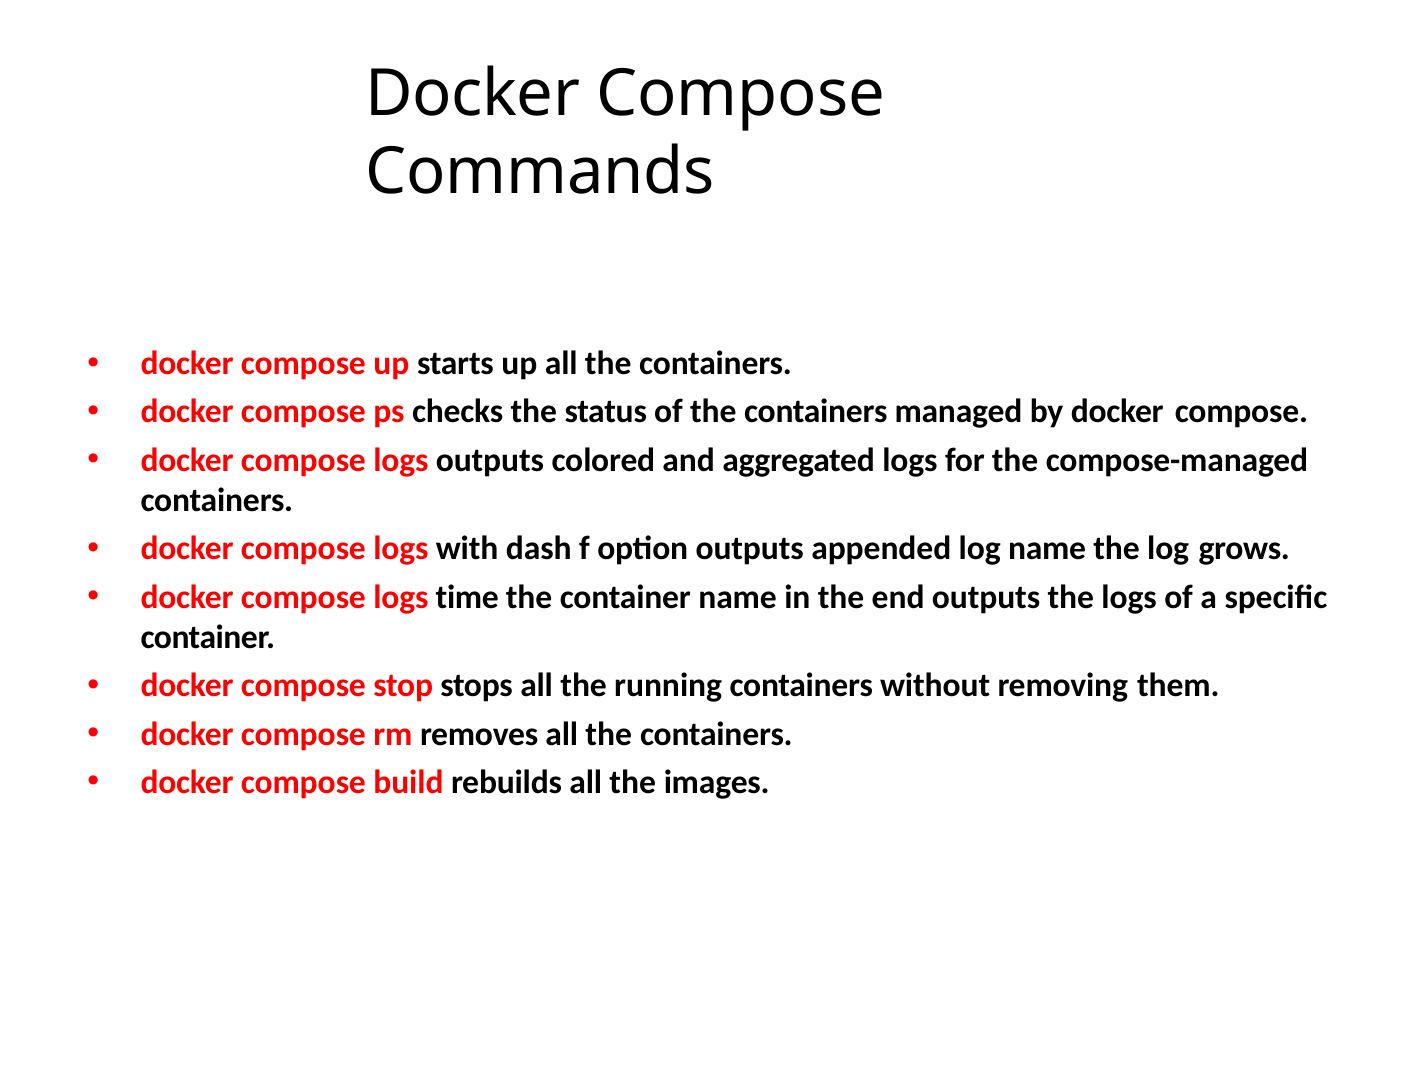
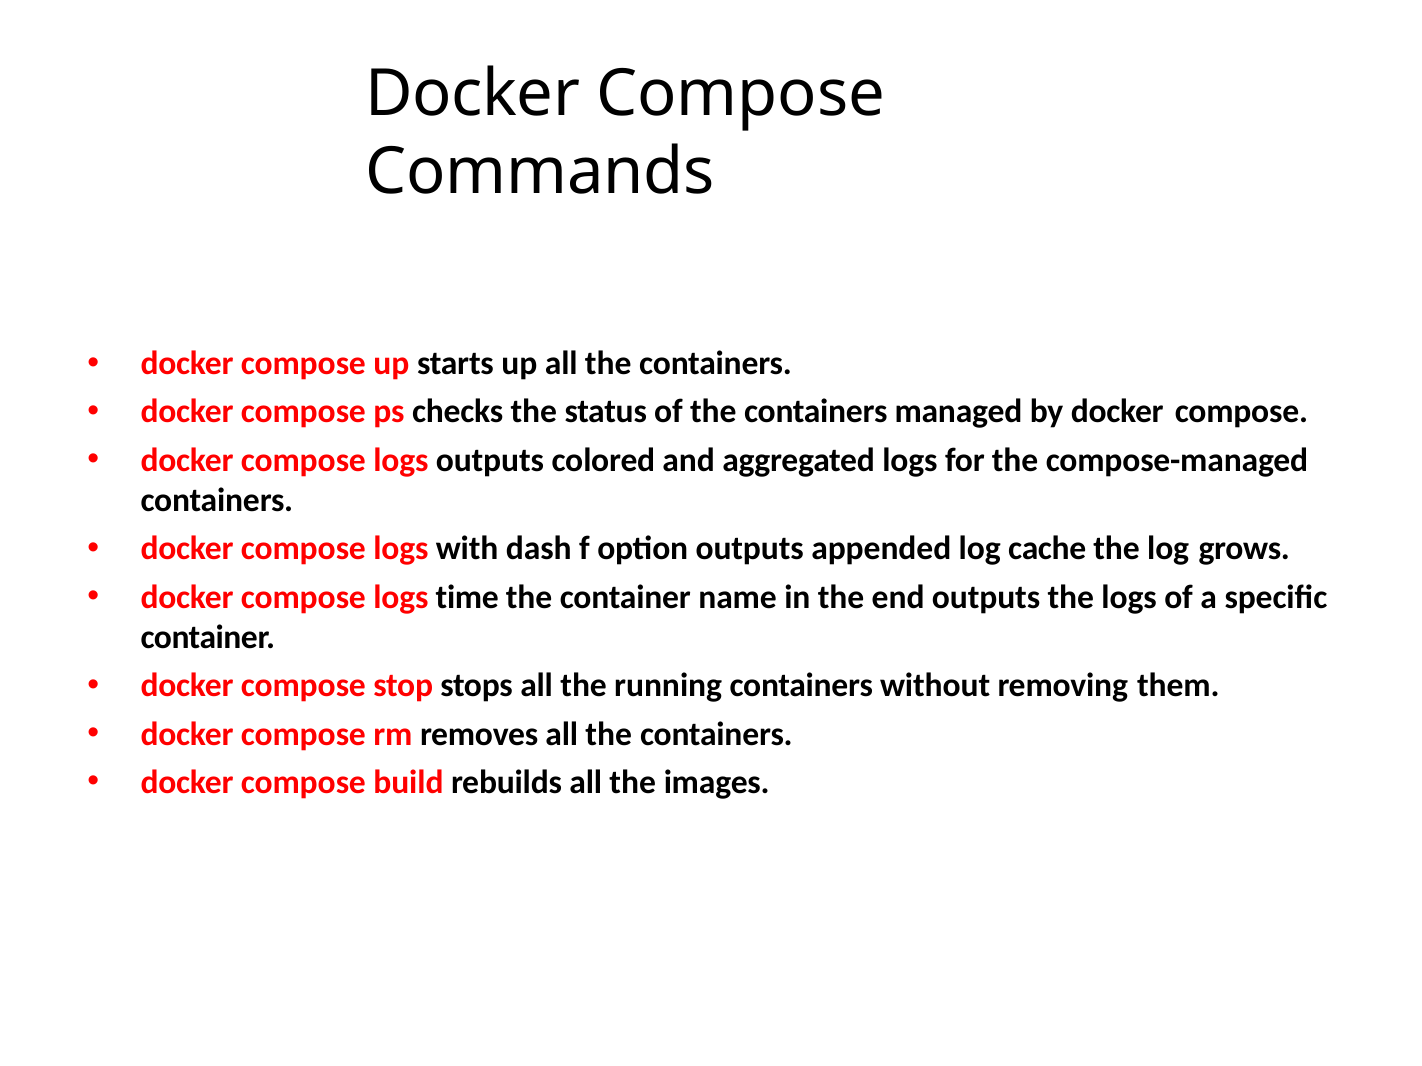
log name: name -> cache (1047, 549)
